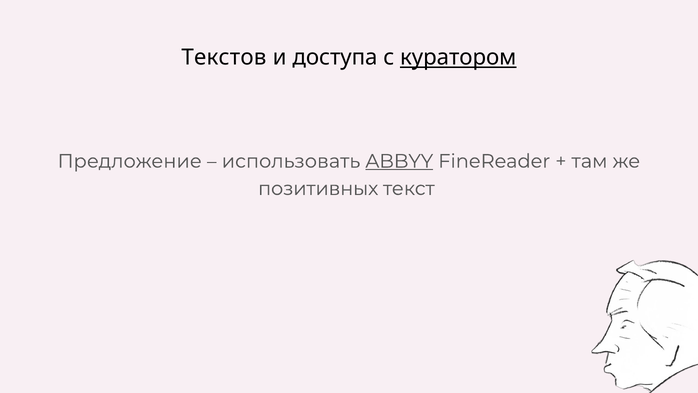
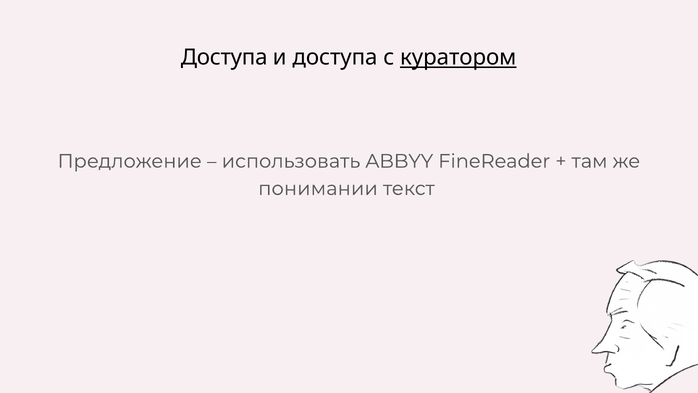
Текстов: Текстов -> Доступа (224, 57)
ABBYY underline: present -> none (399, 161)
позитивных: позитивных -> понимании (318, 188)
